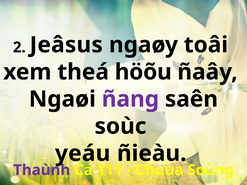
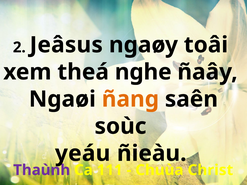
höõu: höõu -> nghe (143, 72)
ñang colour: purple -> orange (130, 99)
Soùng: Soùng -> Christ (210, 170)
